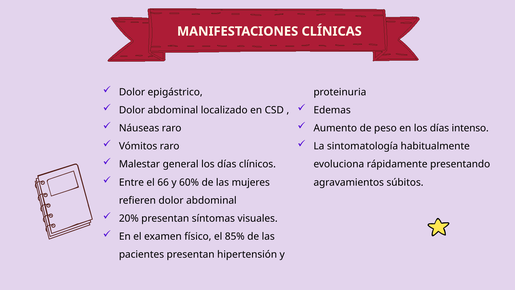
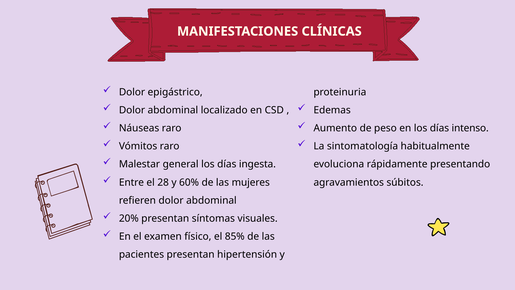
clínicos: clínicos -> ingesta (257, 164)
66: 66 -> 28 (163, 182)
